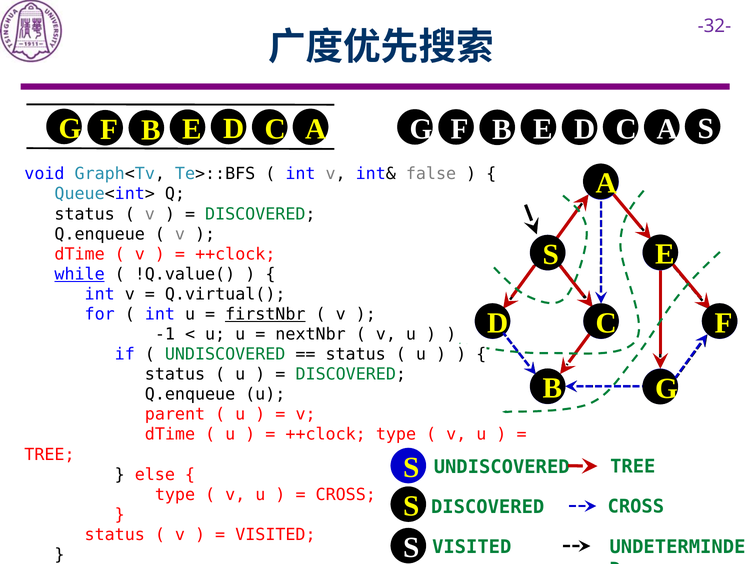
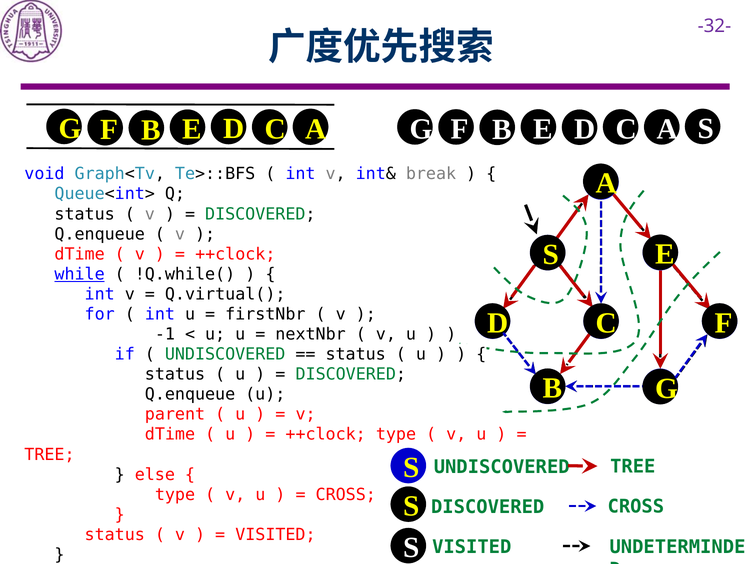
false: false -> break (431, 174)
!Q.value(: !Q.value( -> !Q.while( (185, 274)
firstNbr underline: present -> none (265, 315)
